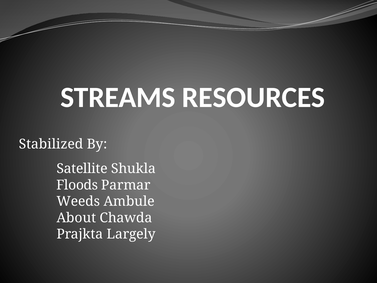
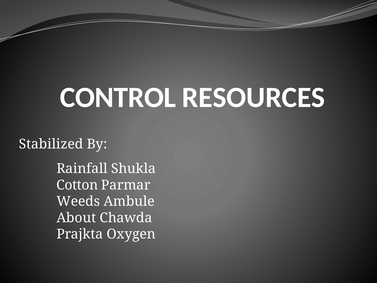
STREAMS: STREAMS -> CONTROL (118, 97)
Satellite: Satellite -> Rainfall (82, 169)
Floods: Floods -> Cotton (77, 185)
Largely: Largely -> Oxygen (131, 234)
